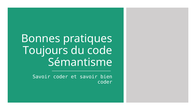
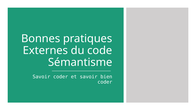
Toujours: Toujours -> Externes (45, 51)
